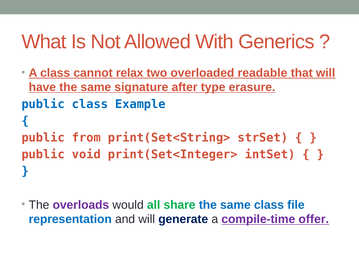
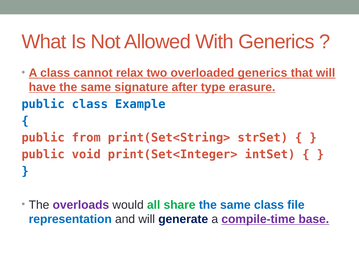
overloaded readable: readable -> generics (262, 73)
offer: offer -> base (314, 219)
